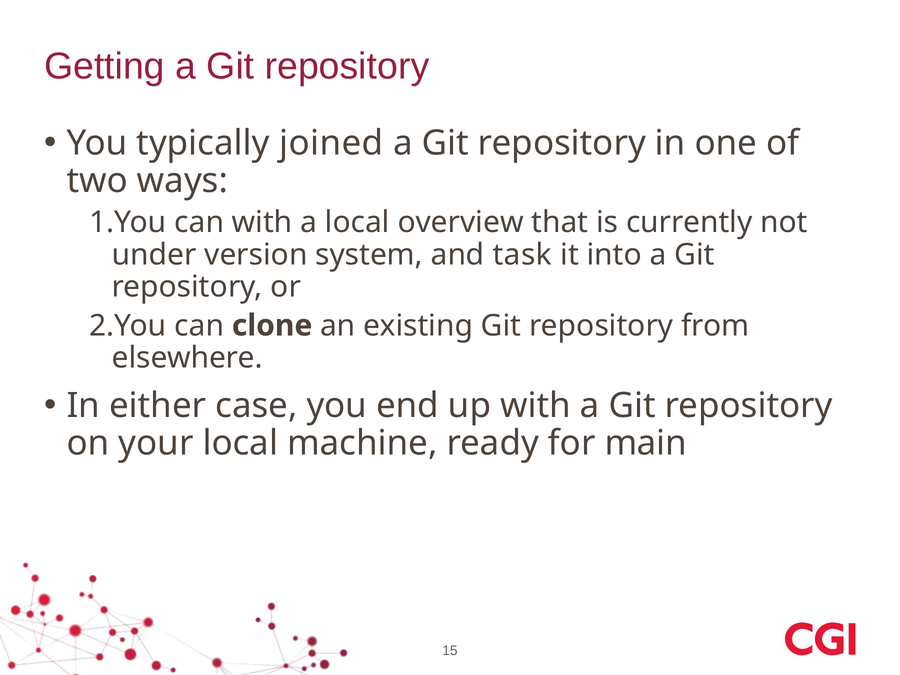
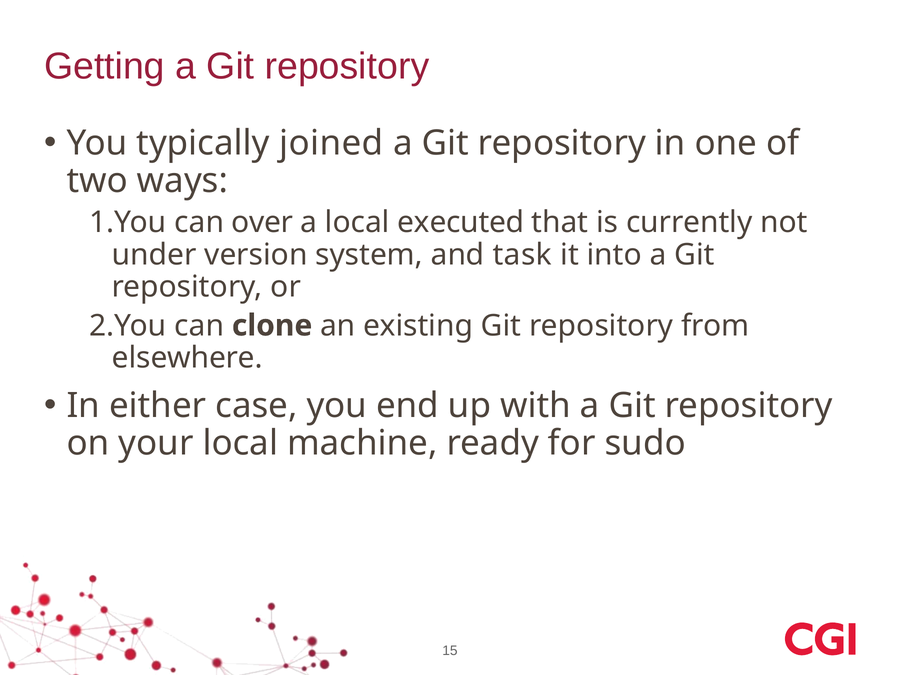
can with: with -> over (262, 222)
overview: overview -> executed (461, 222)
main: main -> sudo (645, 443)
